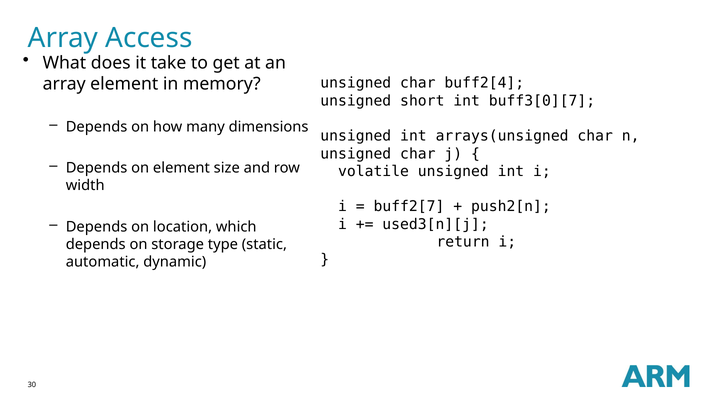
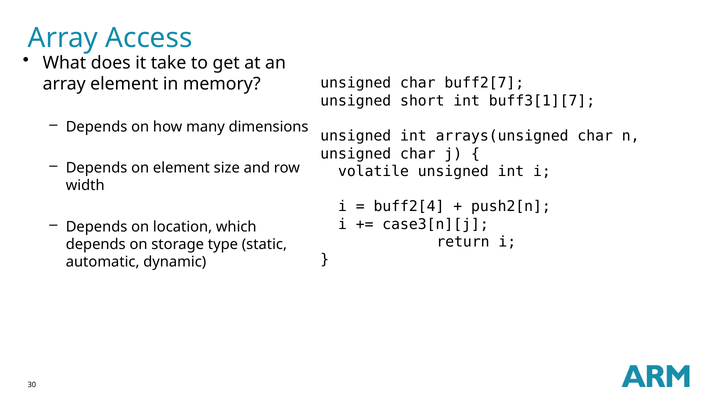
buff2[4: buff2[4 -> buff2[7 (484, 83)
buff3[0][7: buff3[0][7 -> buff3[1][7 (542, 101)
buff2[7: buff2[7 -> buff2[4 (409, 206)
used3[n][j: used3[n][j -> case3[n][j (436, 224)
